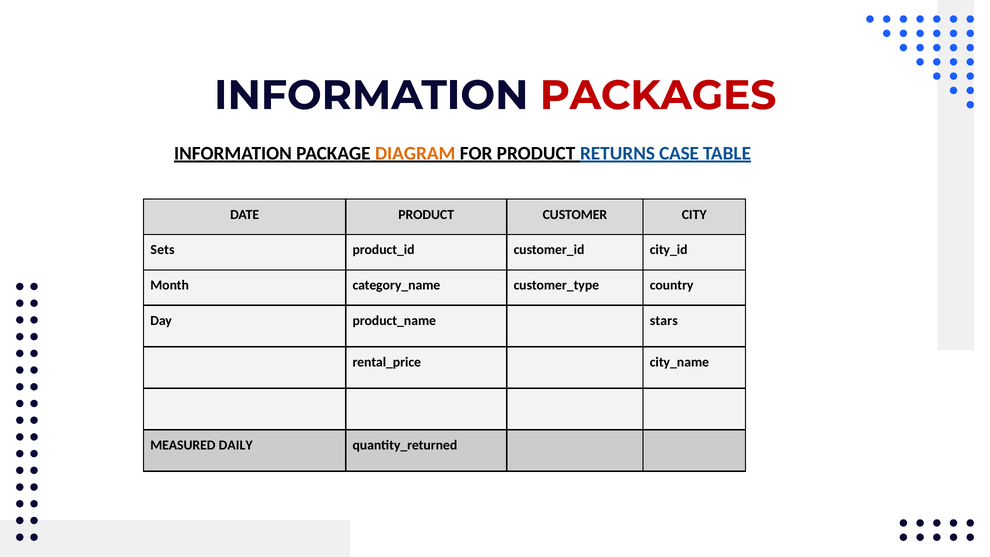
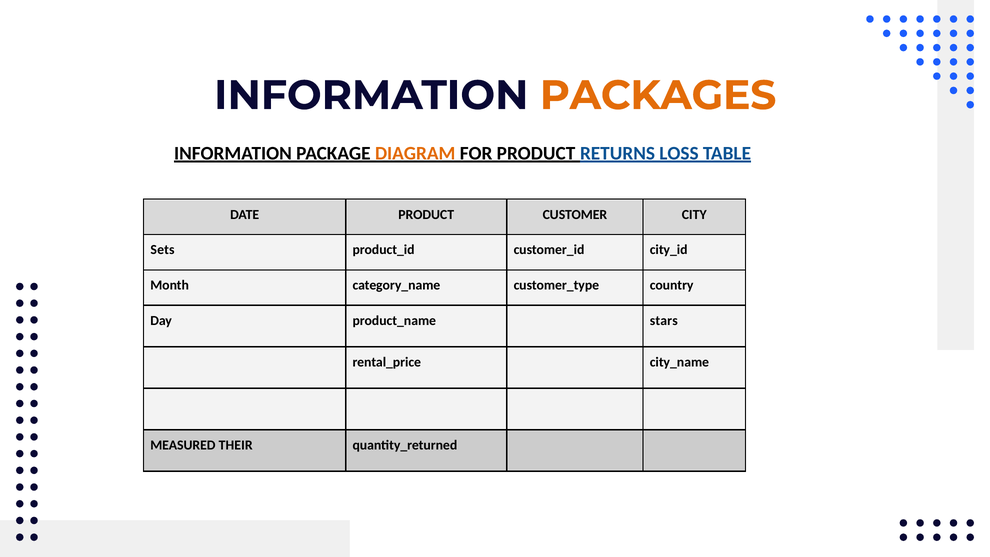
PACKAGES colour: red -> orange (658, 95)
CASE: CASE -> LOSS (679, 153)
DAILY: DAILY -> THEIR (236, 445)
